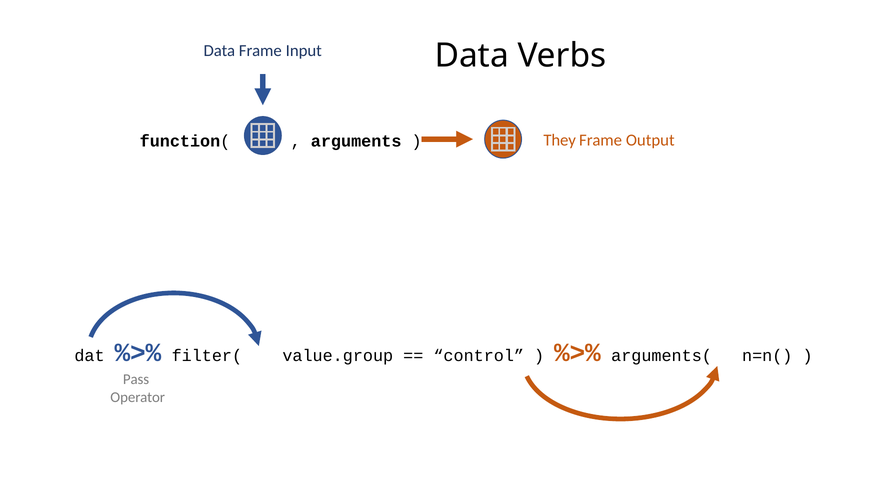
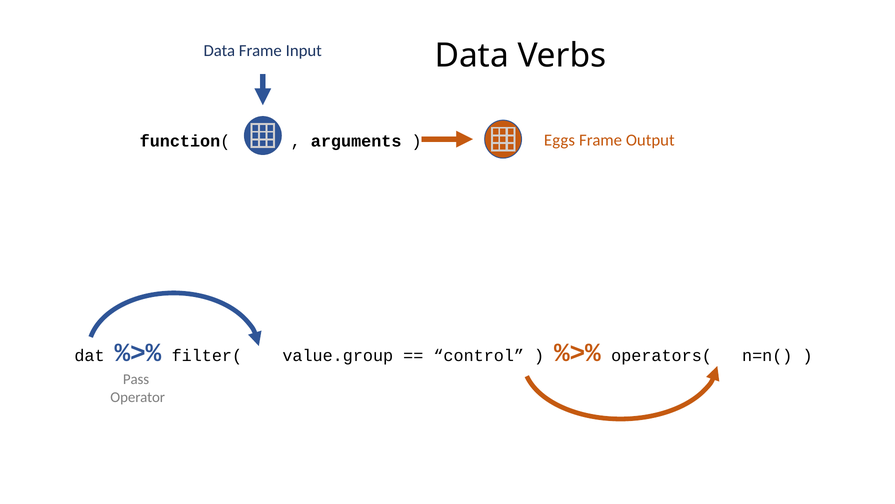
They: They -> Eggs (560, 140)
arguments(: arguments( -> operators( (662, 355)
